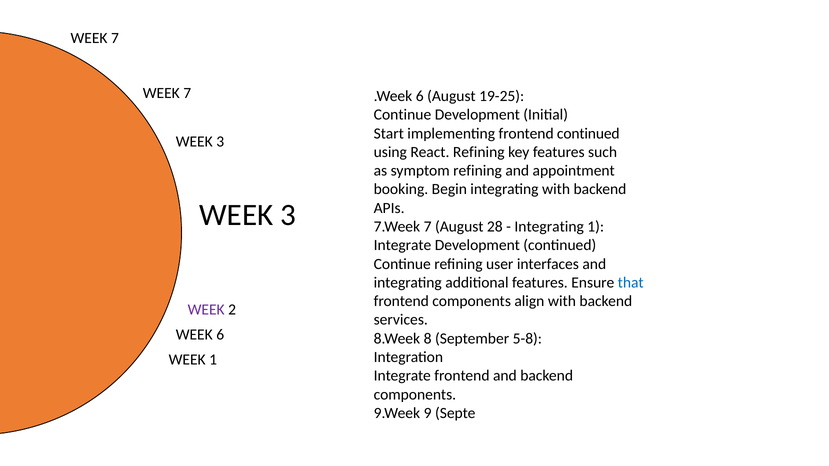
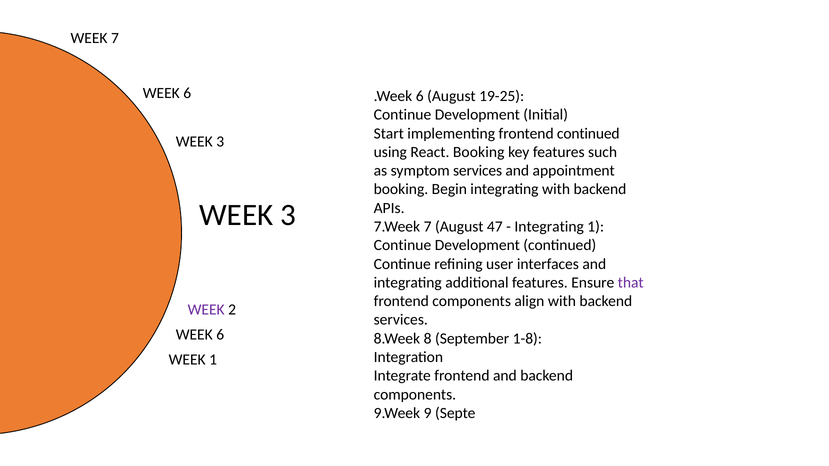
7: 7 -> 6 (187, 93)
React Refining: Refining -> Booking (479, 152)
symptom refining: refining -> services (478, 171)
28: 28 -> 47 (495, 227)
Integrate: Integrate -> Continue (402, 245)
that colour: blue -> purple (631, 283)
5-8: 5-8 -> 1-8 (527, 339)
